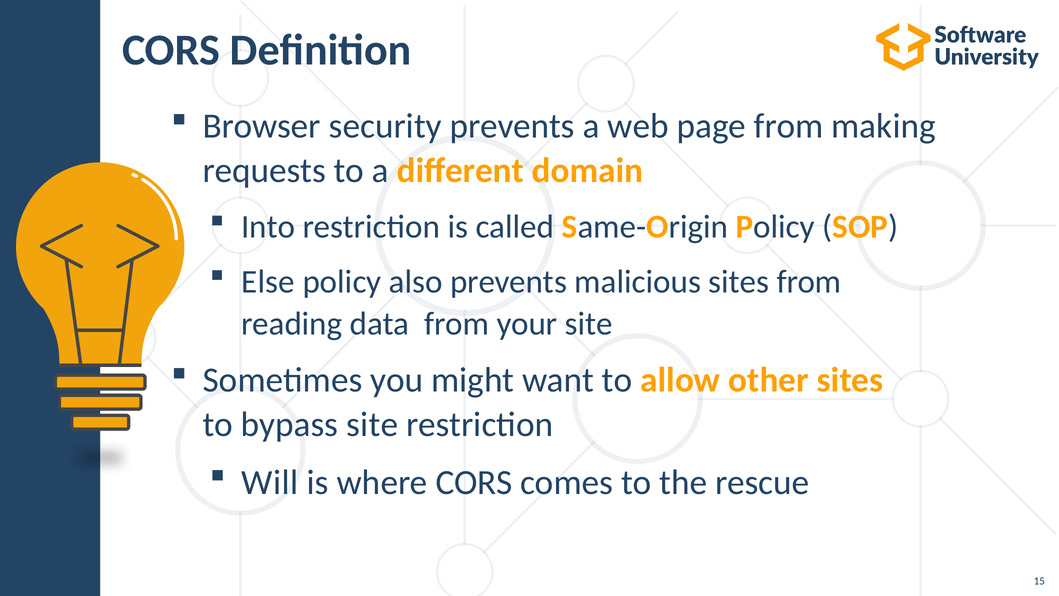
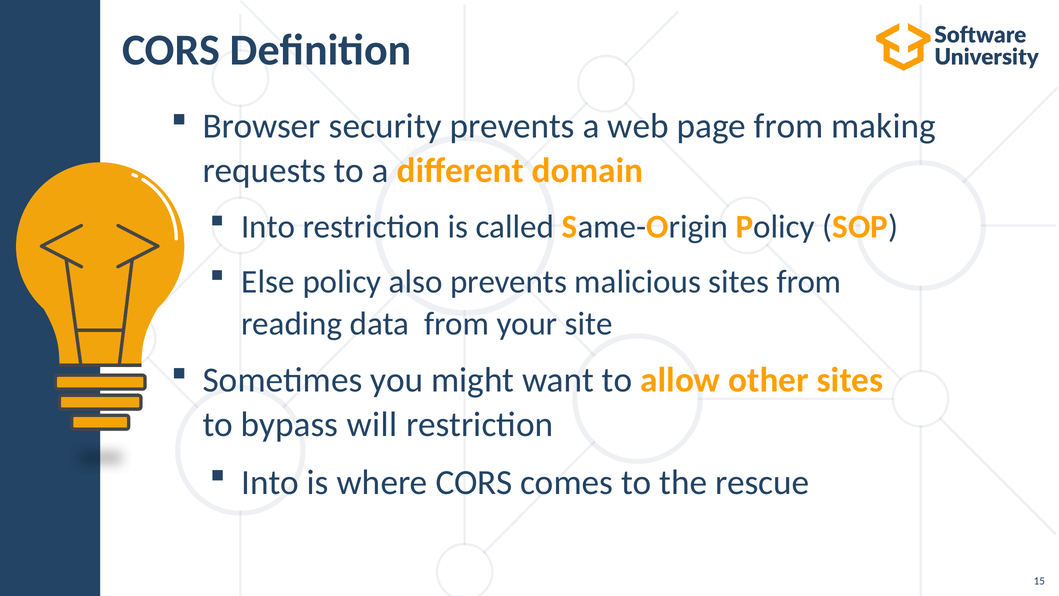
bypass site: site -> will (372, 424)
Will: Will -> Into (270, 482)
